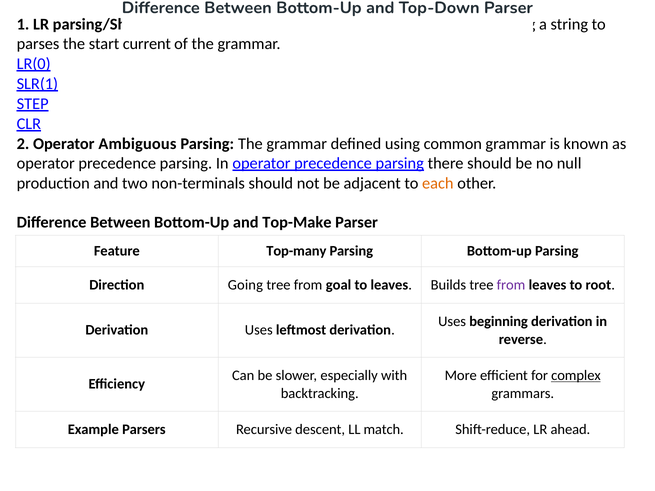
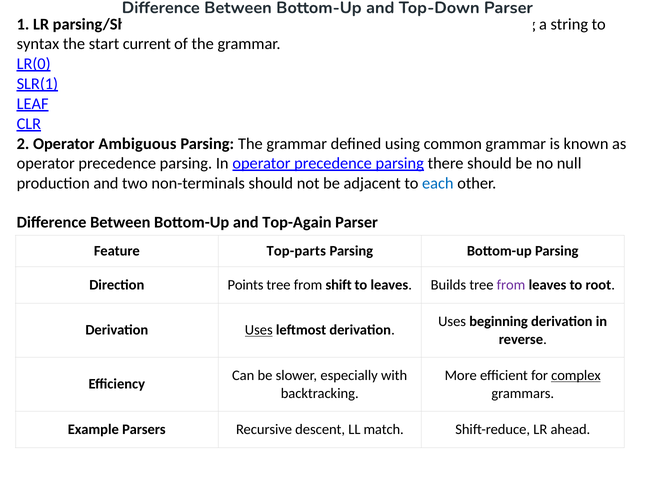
parses: parses -> syntax (38, 44)
STEP: STEP -> LEAF (33, 104)
each colour: orange -> blue (438, 183)
Top-Make: Top-Make -> Top-Again (297, 223)
Top-many: Top-many -> Top-parts (296, 251)
Going: Going -> Points (246, 285)
from goal: goal -> shift (339, 285)
Uses underline: none -> present (259, 330)
